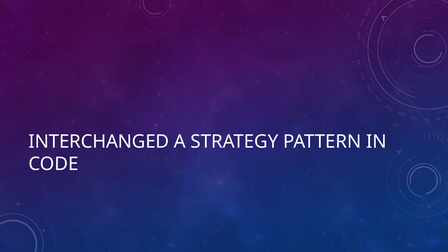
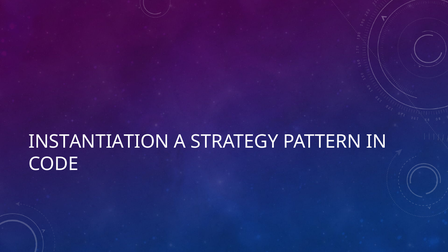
INTERCHANGED: INTERCHANGED -> INSTANTIATION (99, 142)
